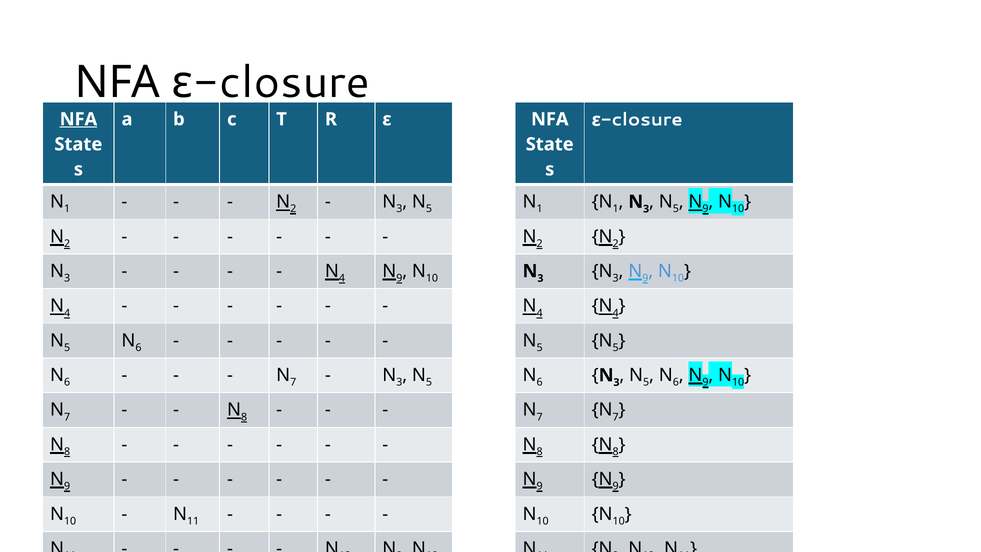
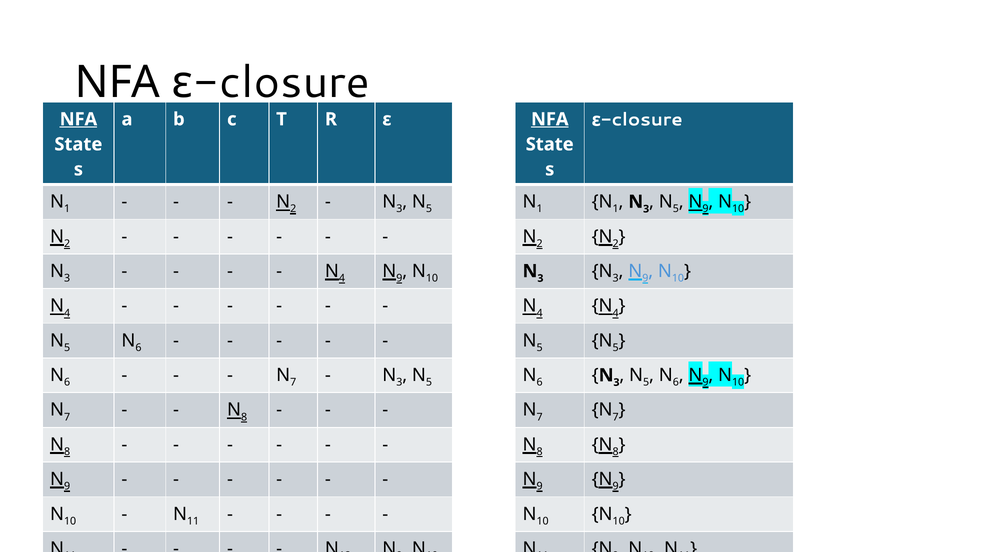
NFA underline: none -> present (550, 119)
